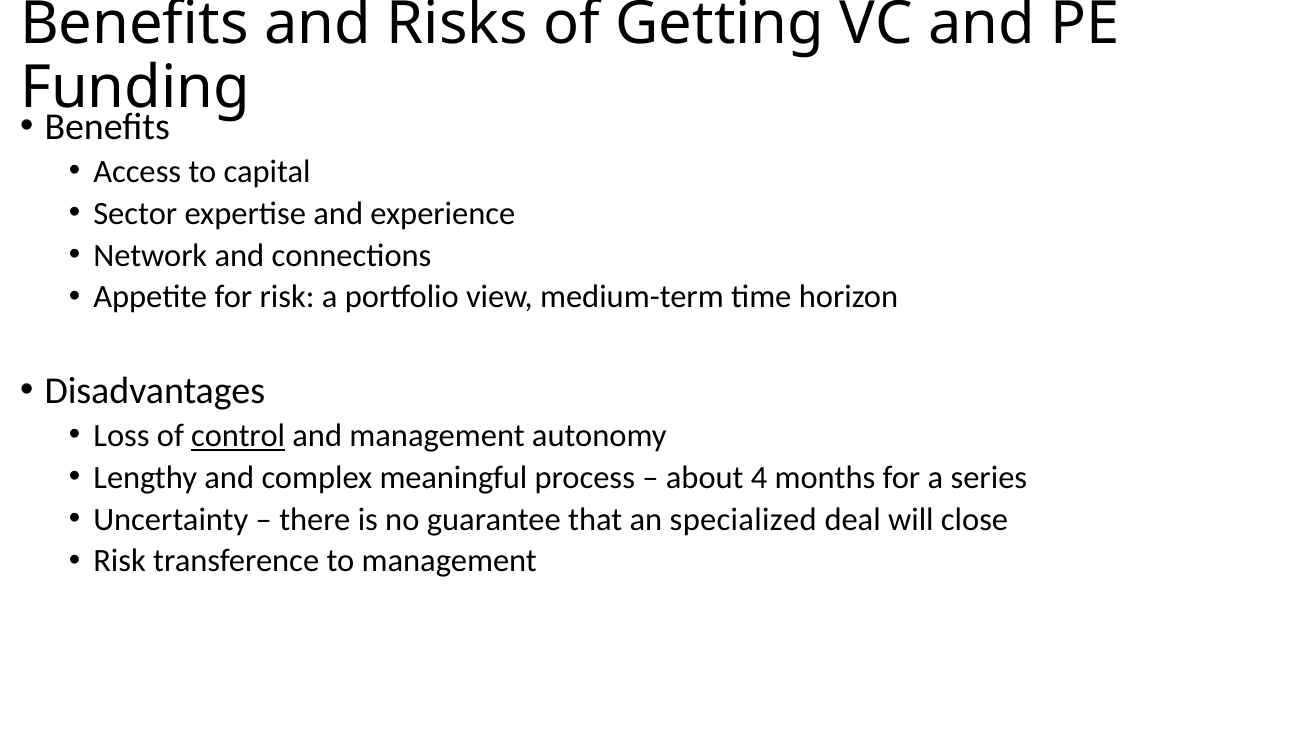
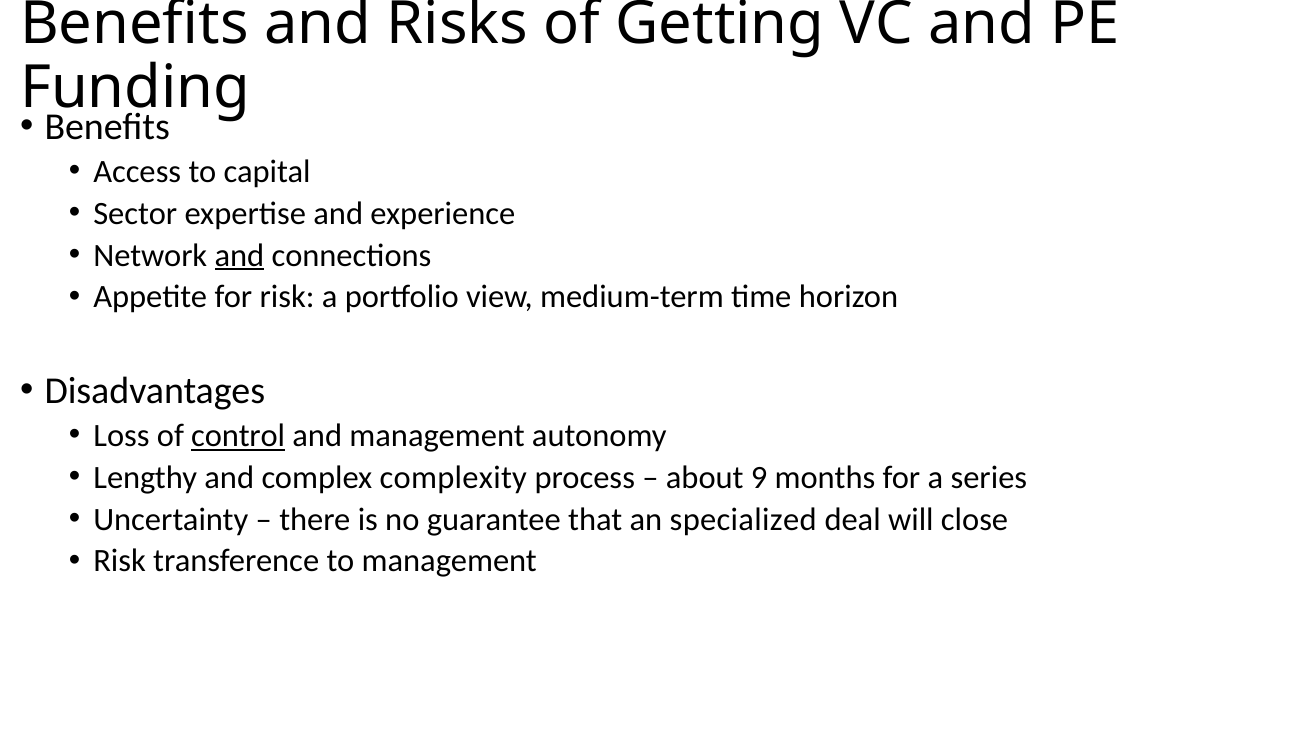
and underline: none -> present (239, 255)
meaningful: meaningful -> complexity (453, 477)
4: 4 -> 9 (759, 477)
